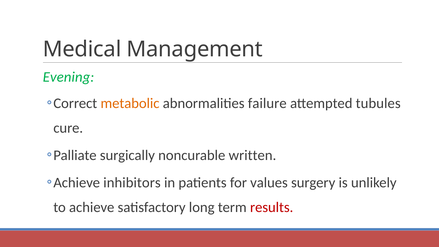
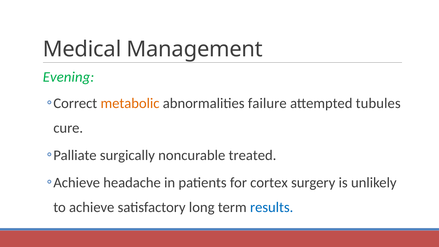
written: written -> treated (253, 155)
inhibitors: inhibitors -> headache (132, 183)
values: values -> cortex (269, 183)
results colour: red -> blue (272, 207)
